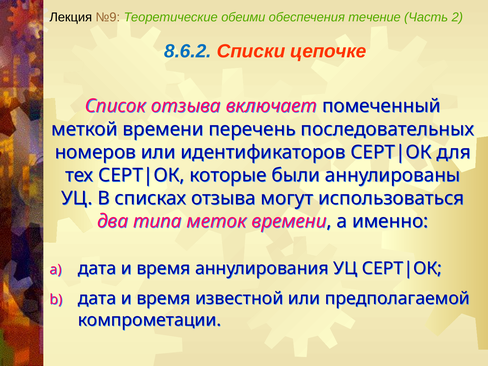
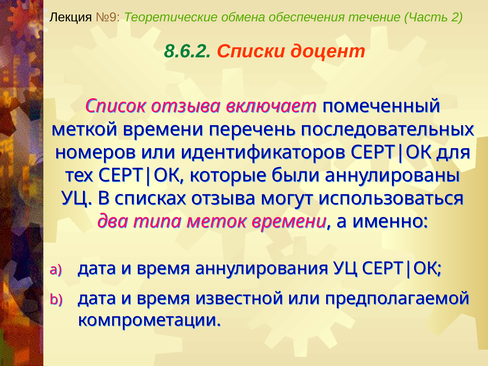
обеими: обеими -> обмена (243, 17)
8.6.2 colour: blue -> green (188, 51)
цепочке: цепочке -> доцент (328, 51)
